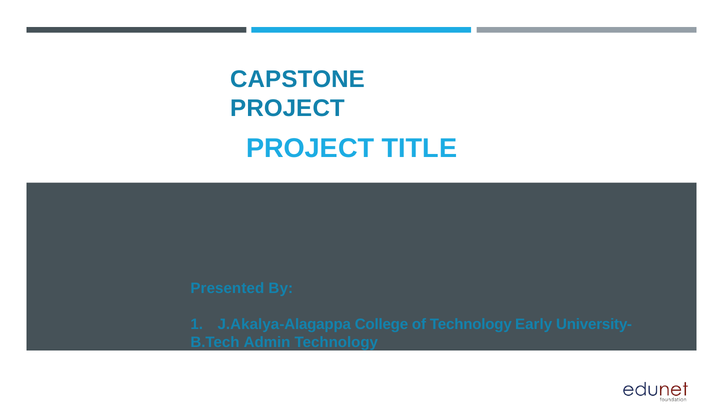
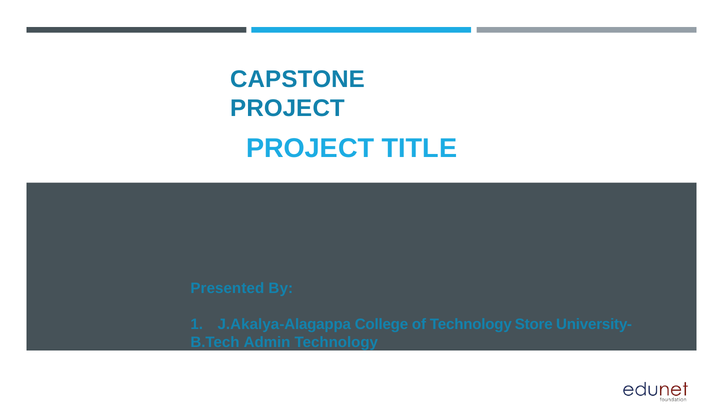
Early: Early -> Store (534, 325)
